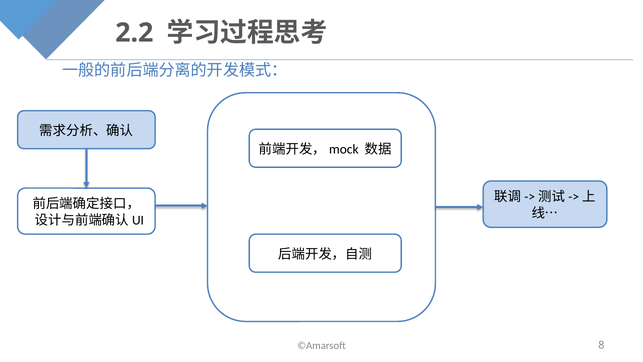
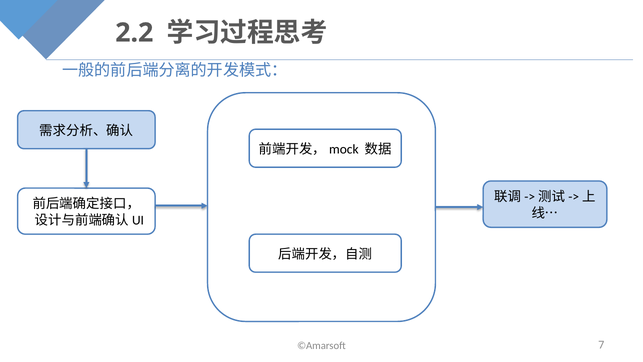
8: 8 -> 7 (601, 345)
